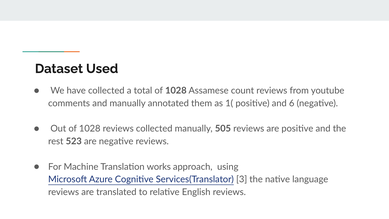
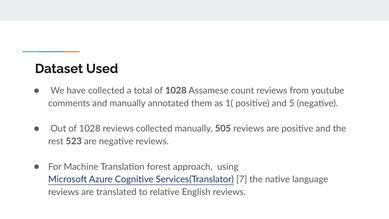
6: 6 -> 5 (292, 103)
works: works -> forest (159, 167)
3: 3 -> 7 (242, 179)
